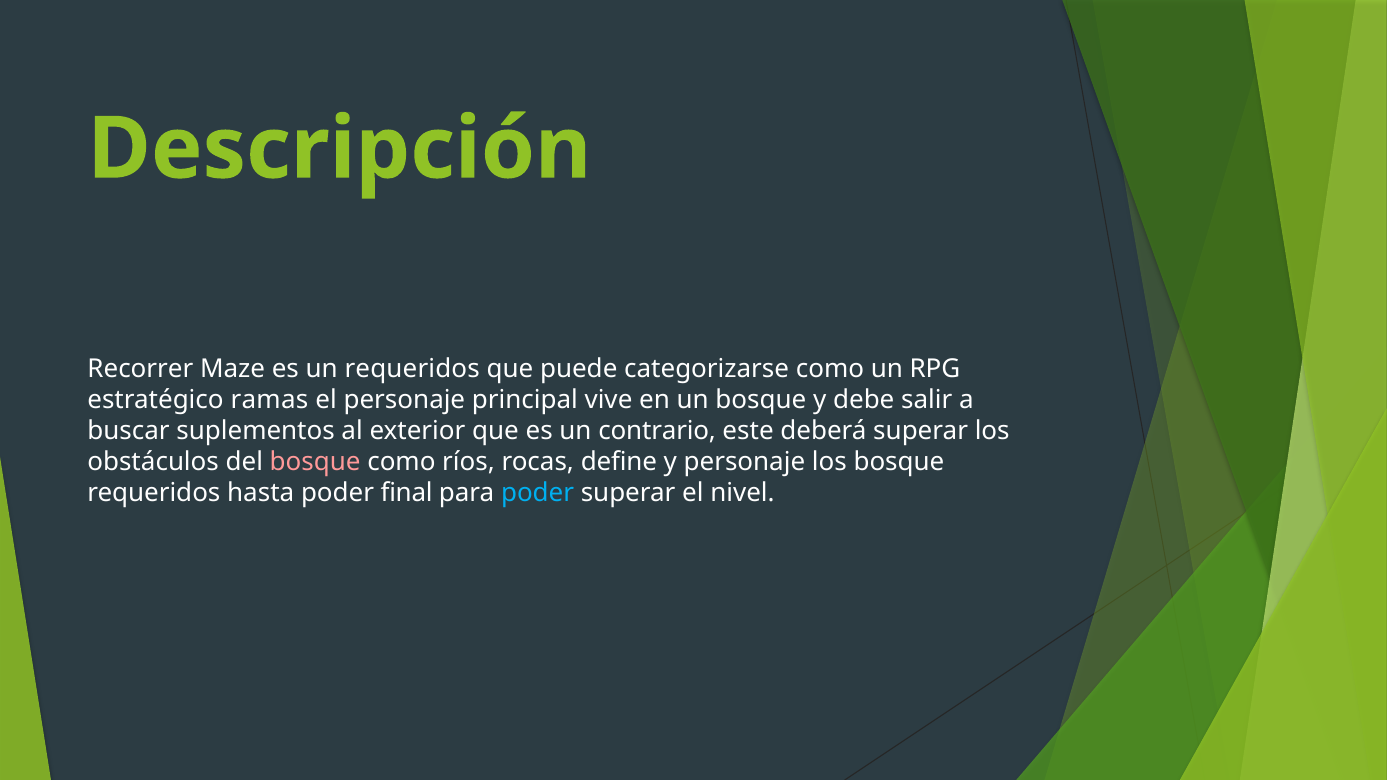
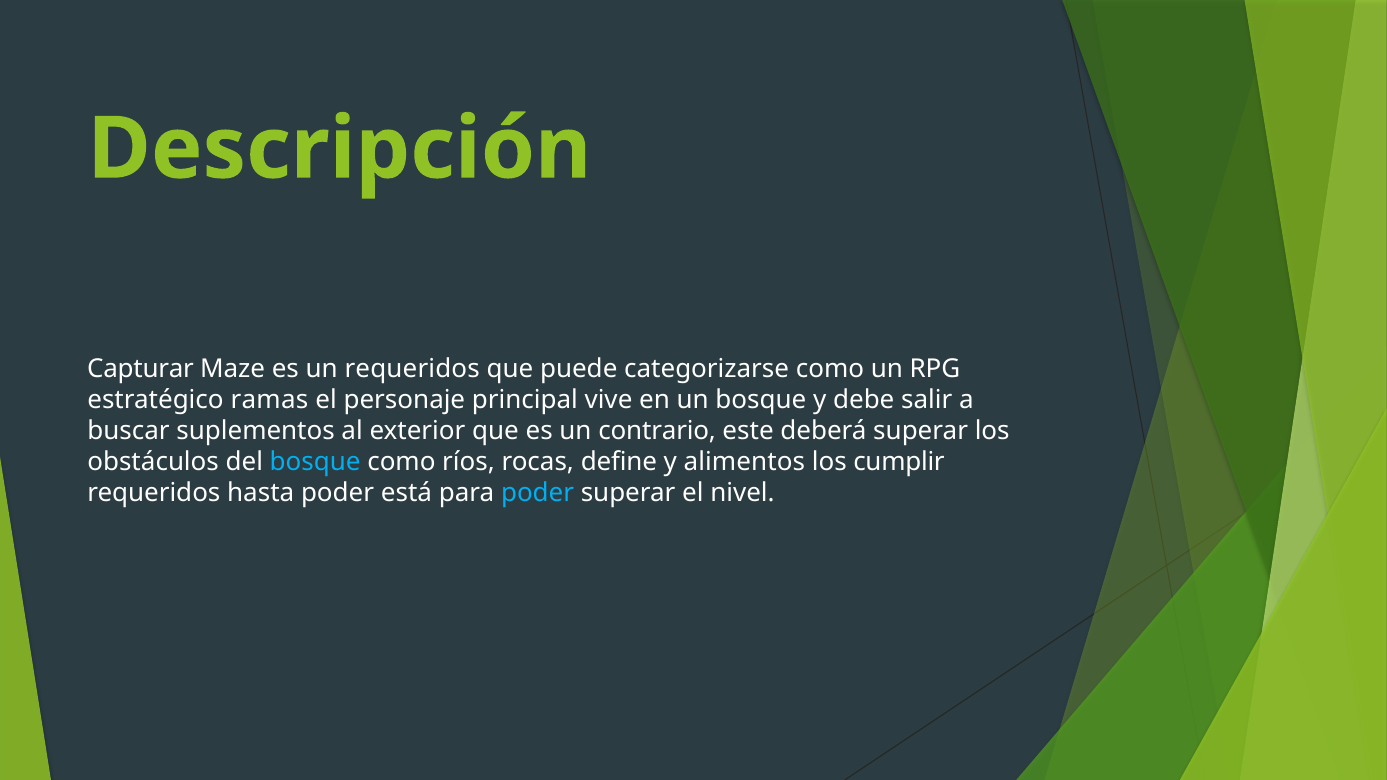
Recorrer: Recorrer -> Capturar (141, 369)
bosque colour: pink -> light blue (315, 462)
y personaje: personaje -> alimentos (744, 462)
los bosque: bosque -> cumplir (899, 462)
final: final -> está (406, 493)
